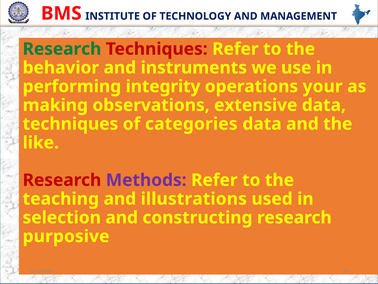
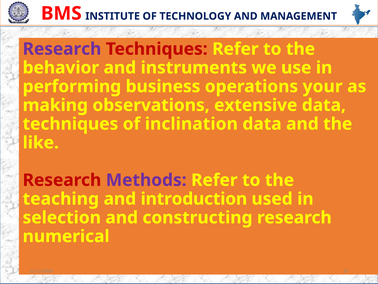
Research colour: green -> purple (62, 49)
integrity: integrity -> business (163, 86)
categories: categories -> inclination (191, 124)
illustrations: illustrations -> introduction (194, 199)
purposive: purposive -> numerical (66, 236)
